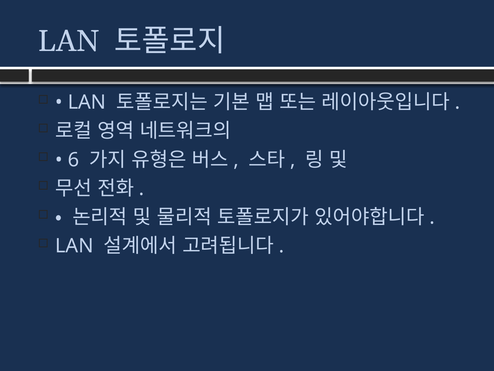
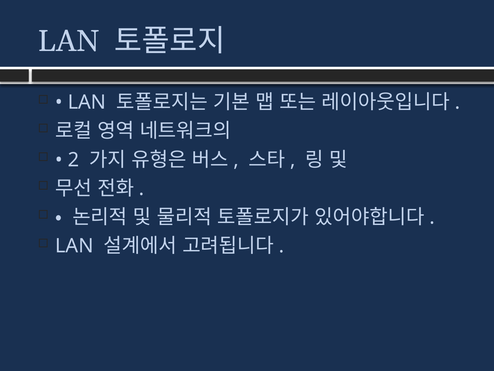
6: 6 -> 2 (74, 160)
